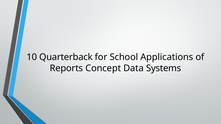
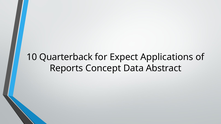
School: School -> Expect (124, 57)
Systems: Systems -> Abstract (164, 68)
